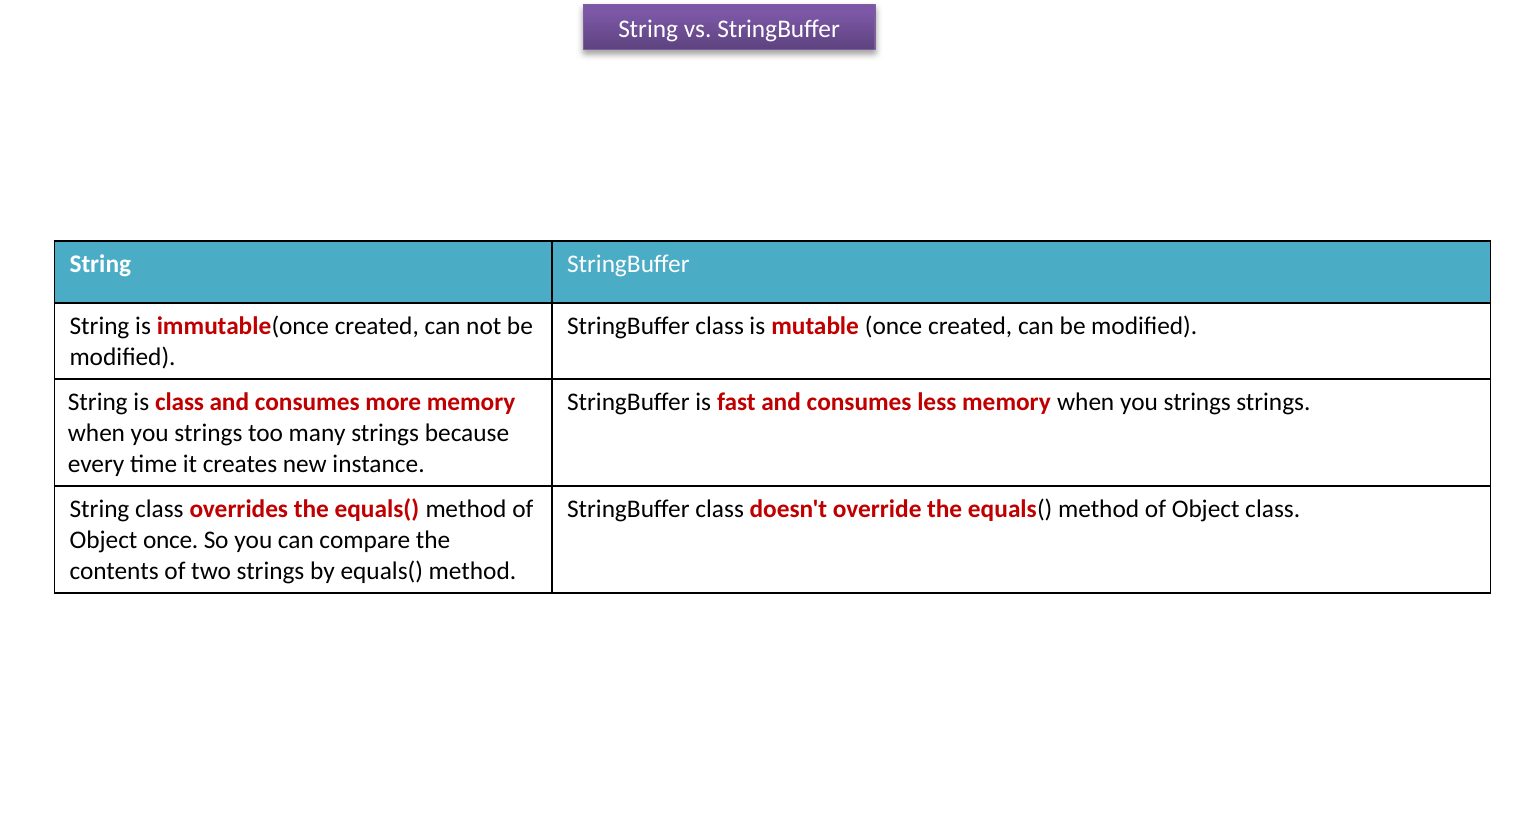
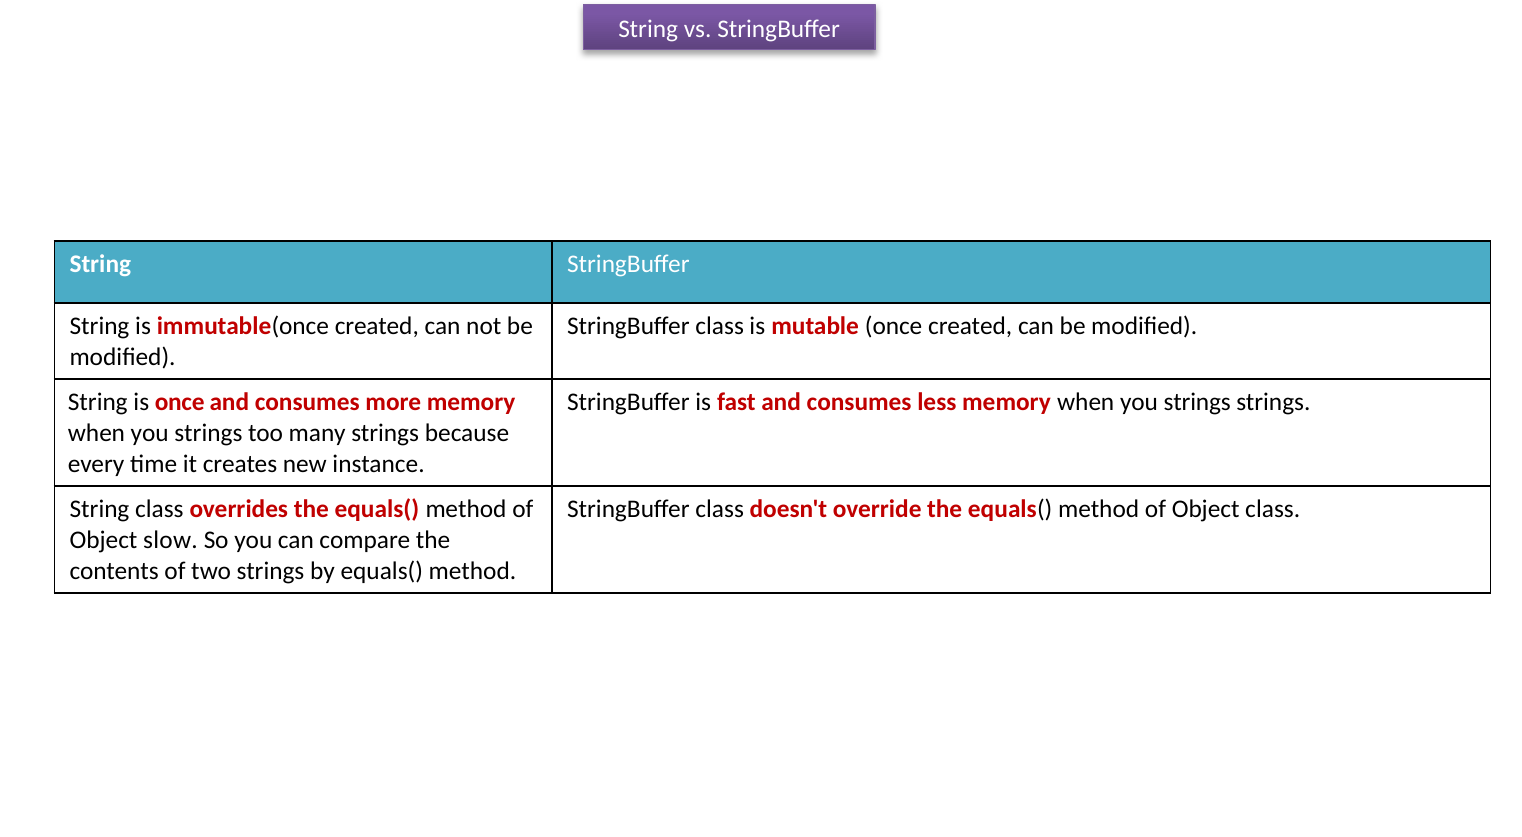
is class: class -> once (180, 403)
Object once: once -> slow (170, 540)
